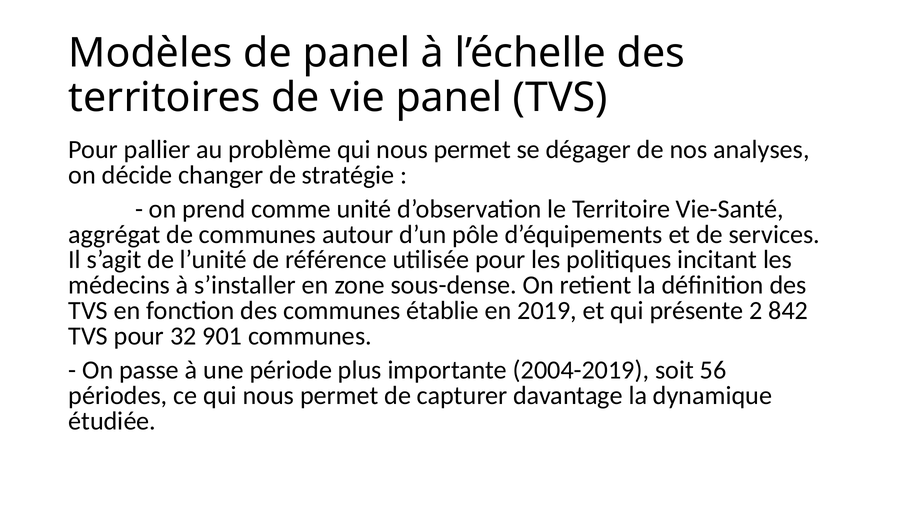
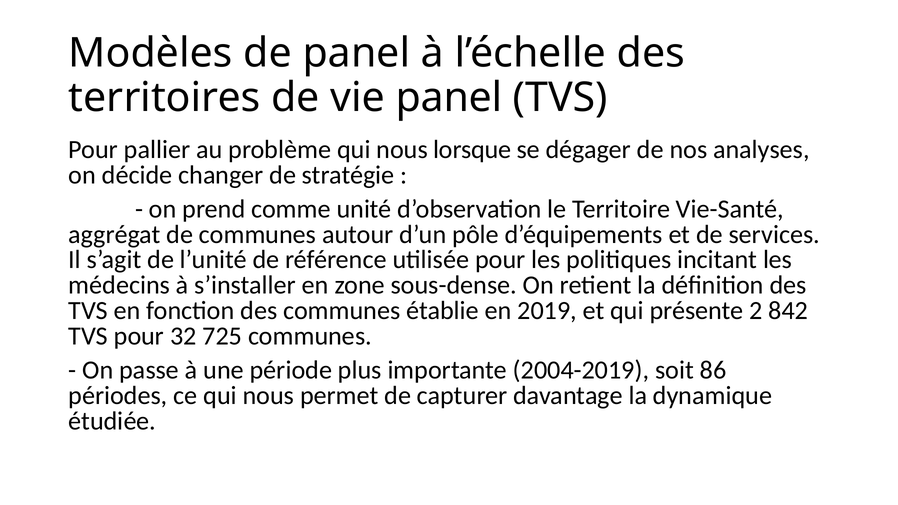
problème qui nous permet: permet -> lorsque (472, 150)
901: 901 -> 725 (222, 336)
56: 56 -> 86 (713, 370)
